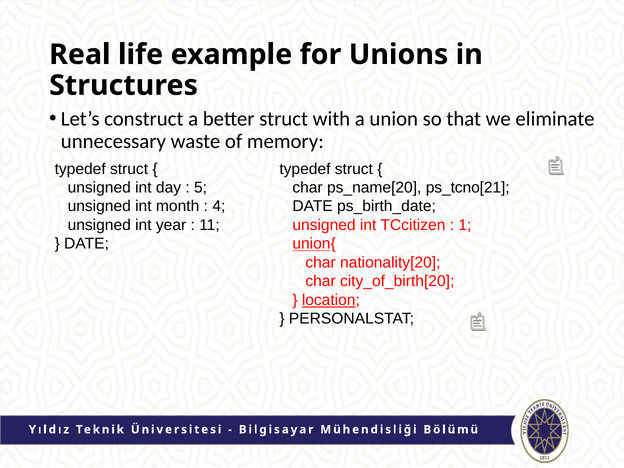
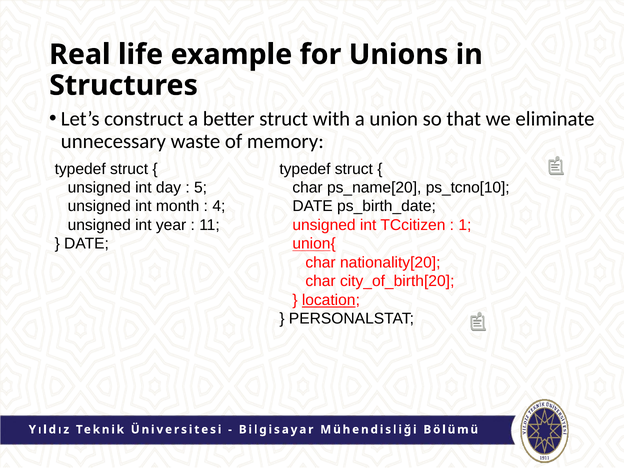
ps_tcno[21: ps_tcno[21 -> ps_tcno[10 (468, 188)
